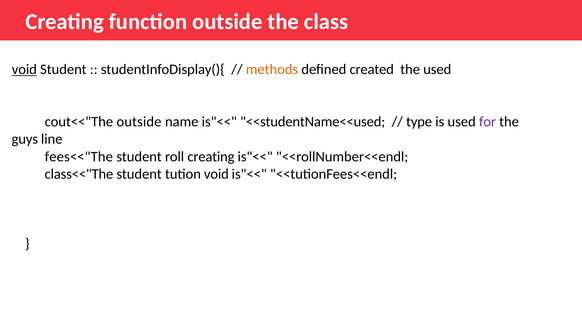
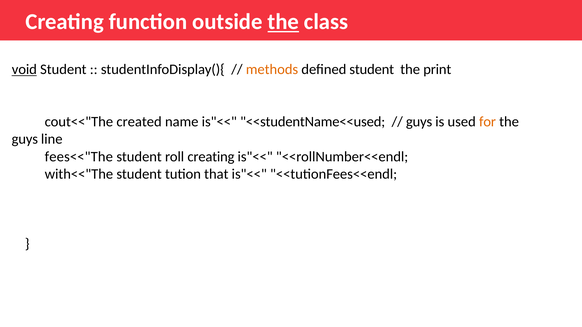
the underline: none -> present (283, 22)
defined created: created -> student (372, 69)
the used: used -> print (437, 69)
cout<<"The outside: outside -> created (139, 122)
type: type -> guys (419, 122)
for colour: purple -> orange (488, 122)
class<<"The: class<<"The -> with<<"The (79, 174)
tution void: void -> that (216, 174)
